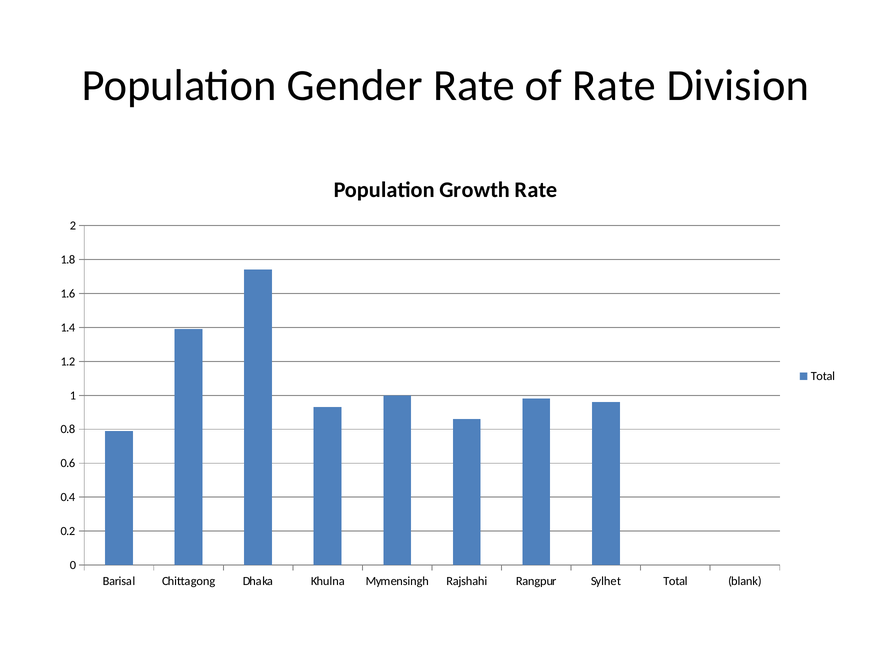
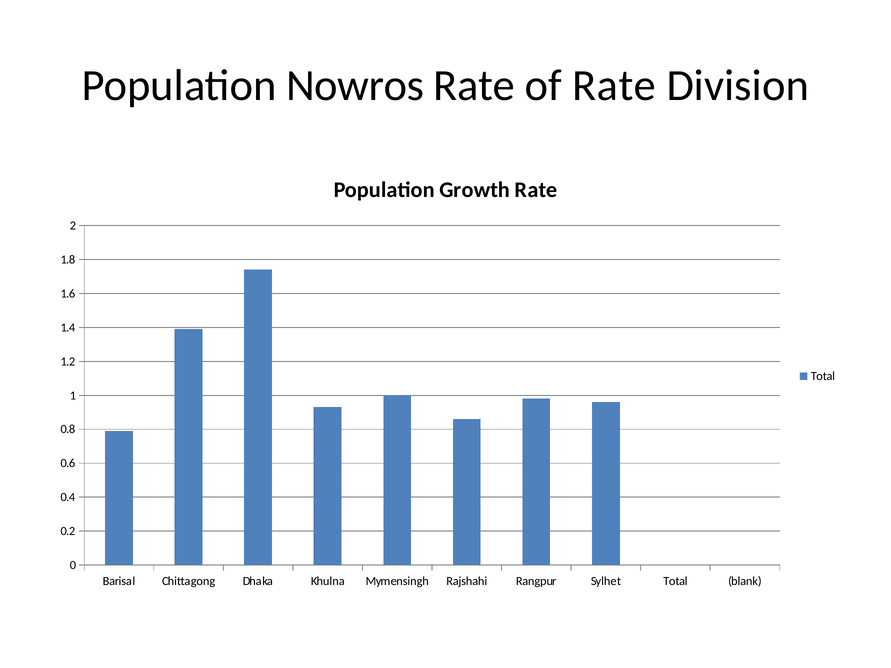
Gender: Gender -> Nowros (355, 86)
